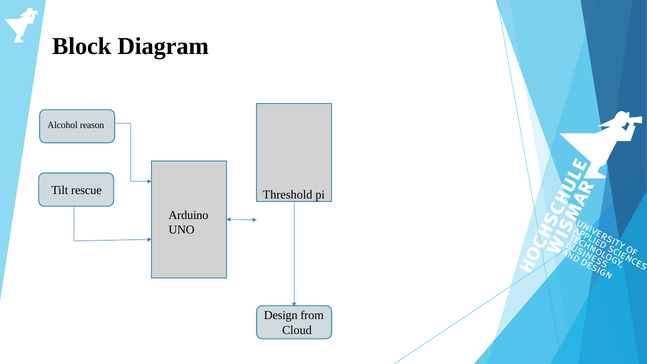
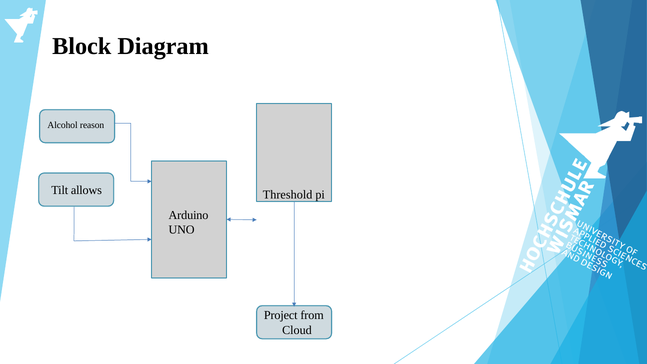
rescue: rescue -> allows (86, 190)
Design: Design -> Project (281, 315)
